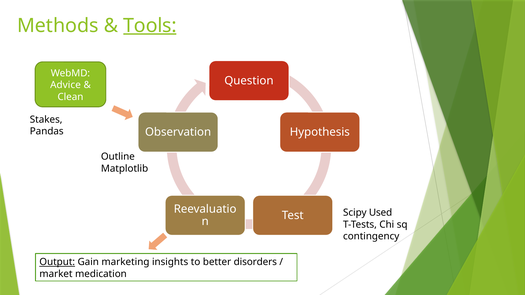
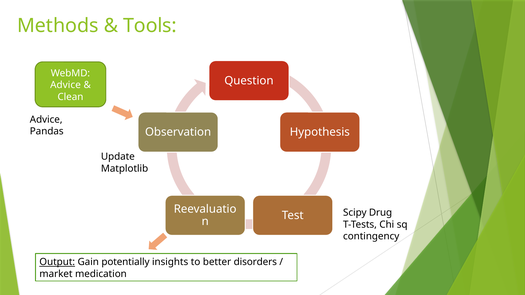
Tools underline: present -> none (150, 26)
Stakes: Stakes -> Advice (46, 120)
Outline: Outline -> Update (118, 157)
Used: Used -> Drug (381, 213)
marketing: marketing -> potentially (125, 262)
